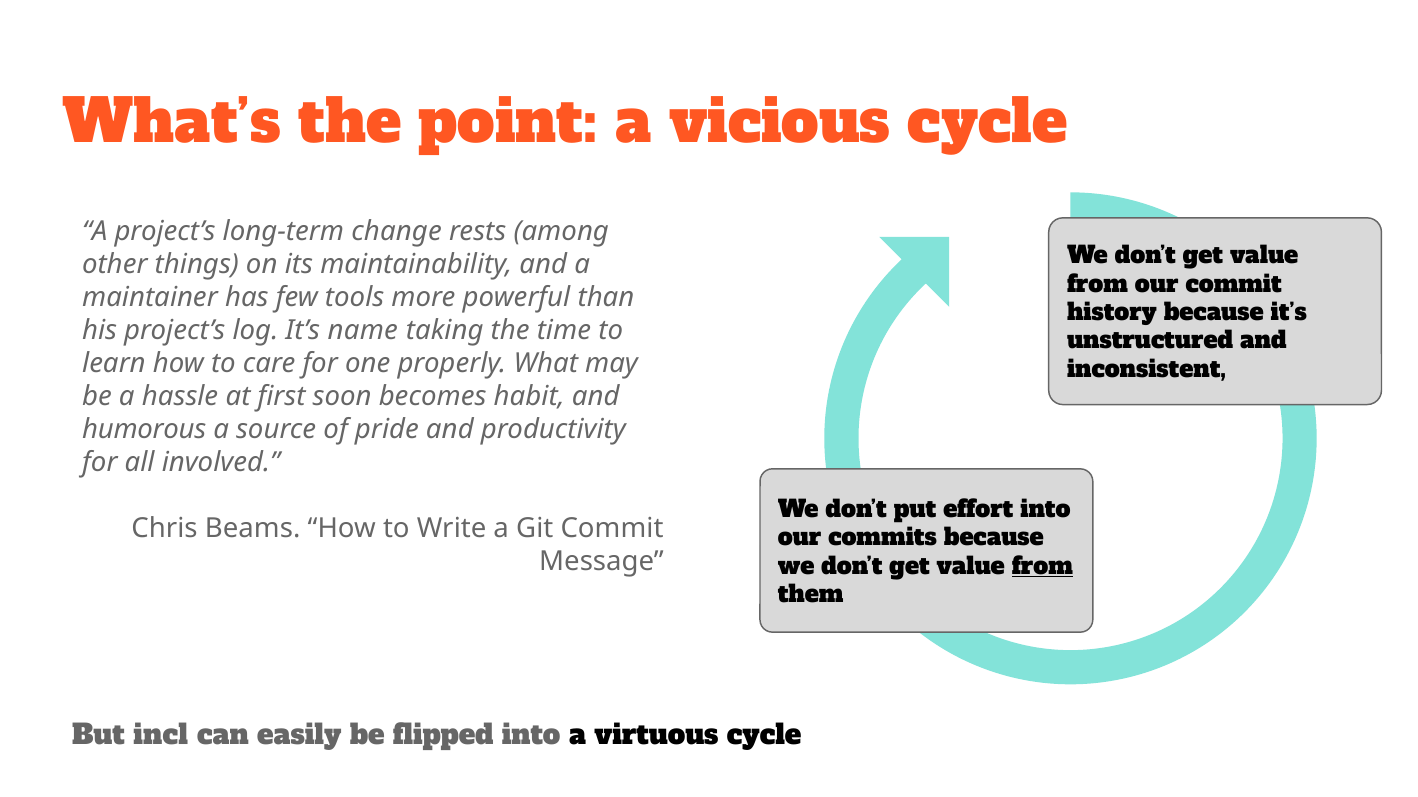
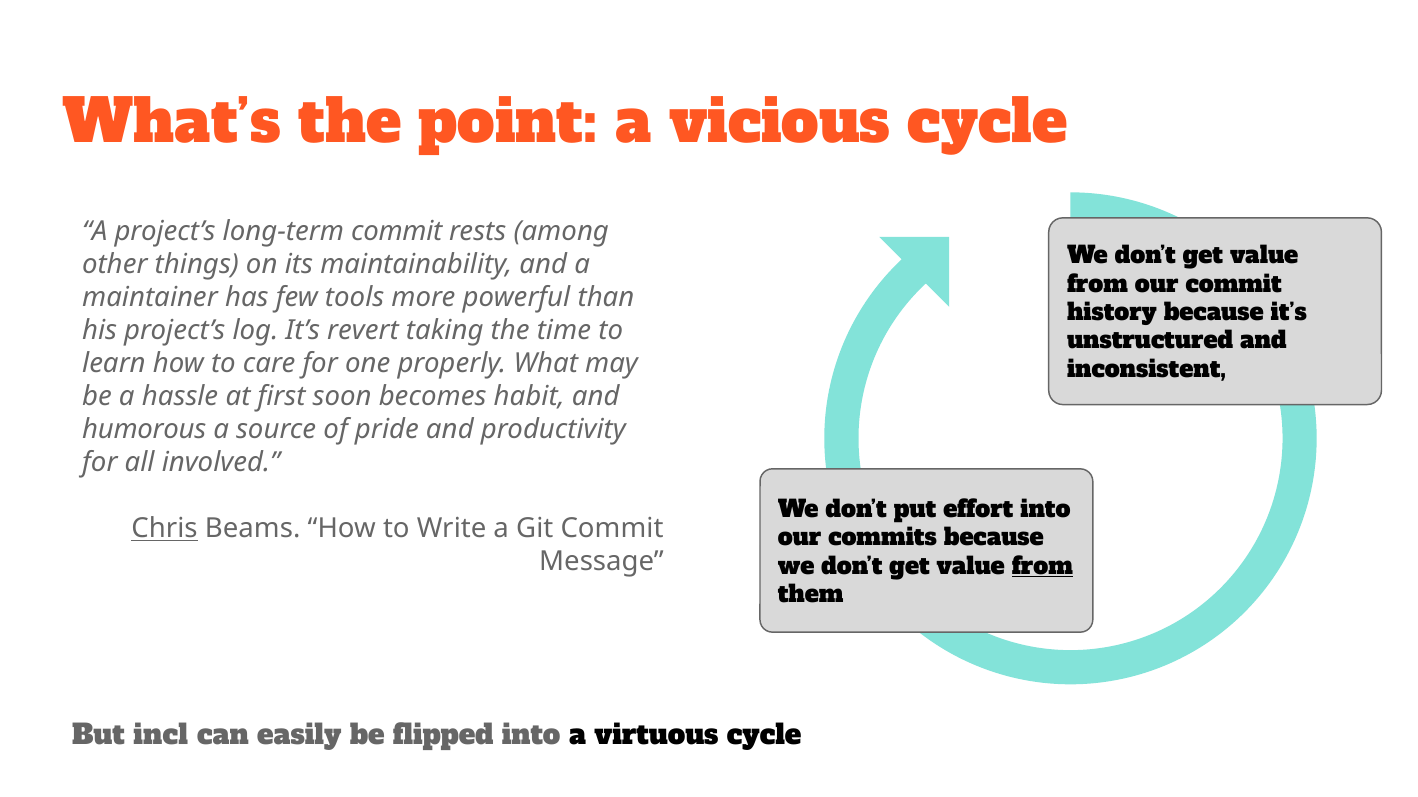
long-term change: change -> commit (397, 231)
name: name -> revert (363, 331)
Chris underline: none -> present (165, 529)
